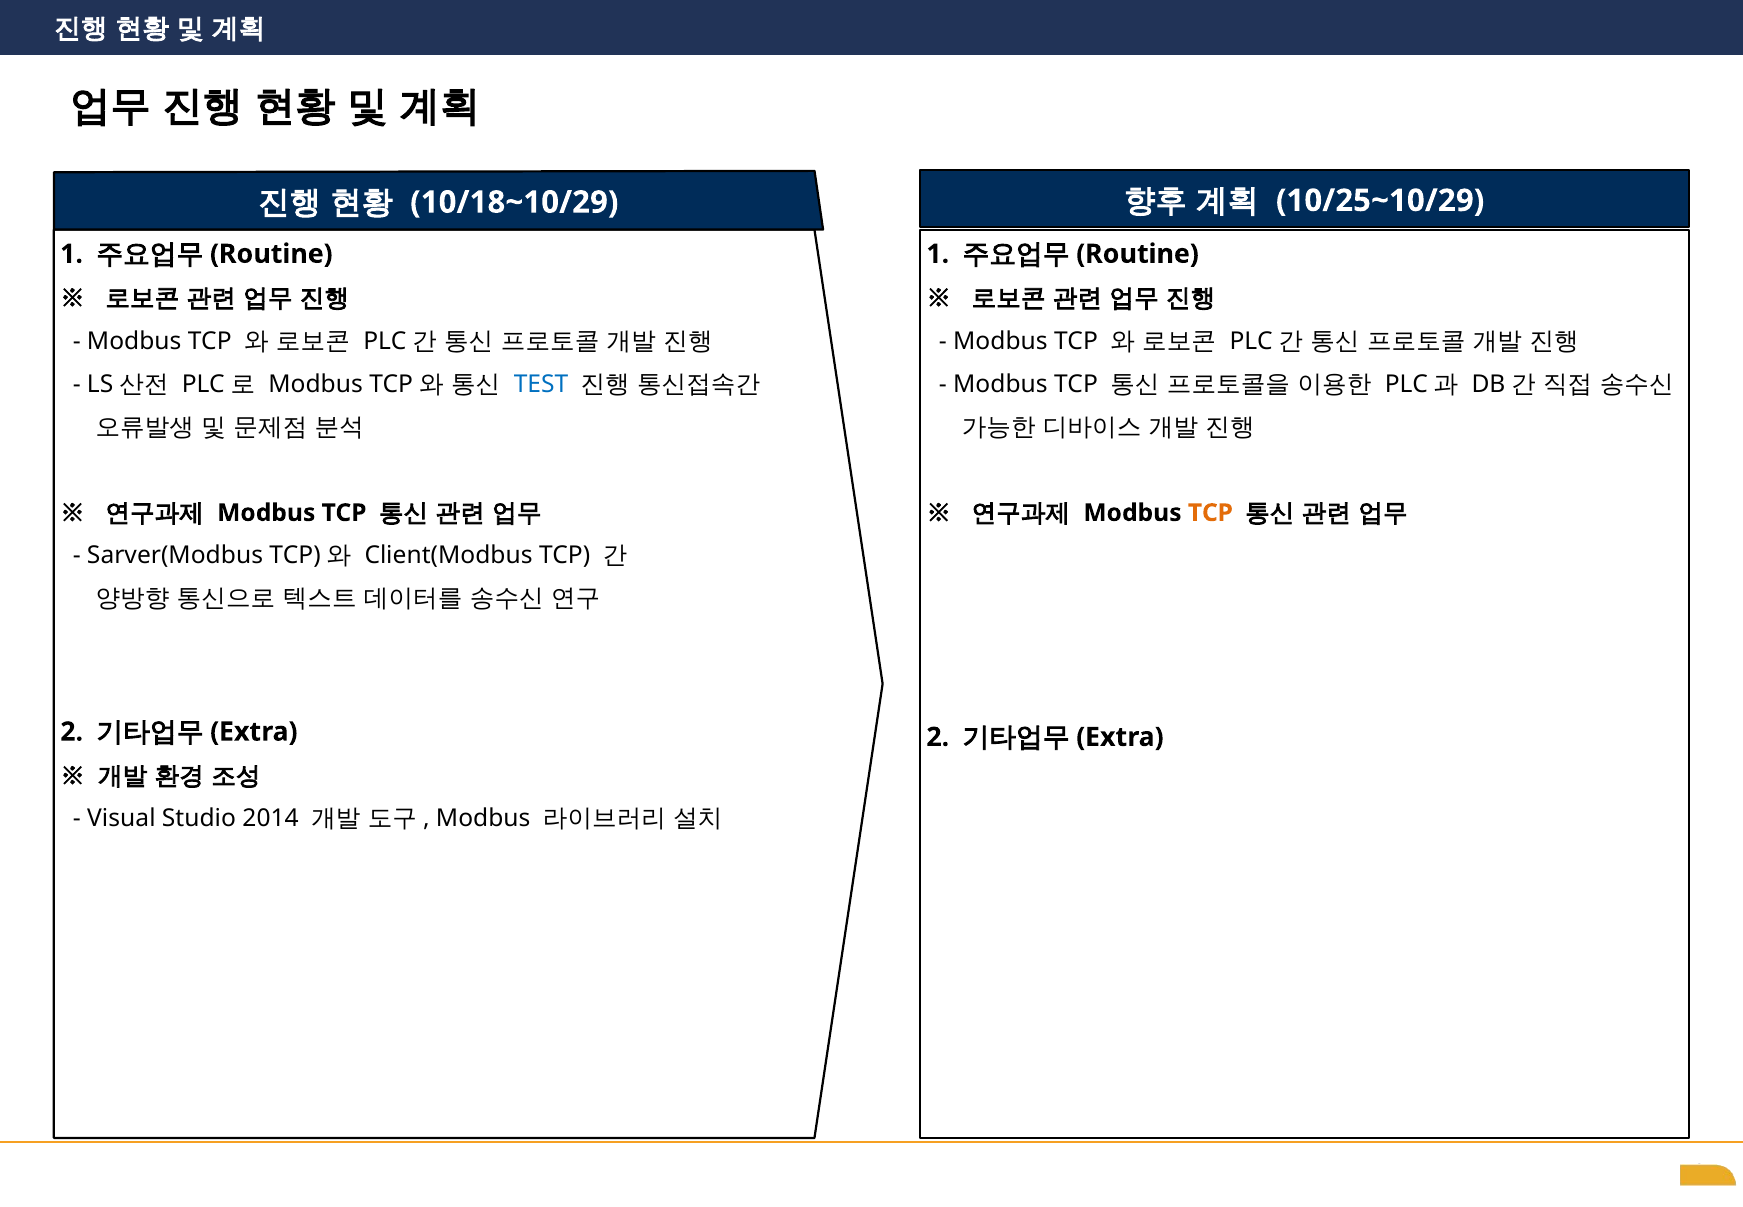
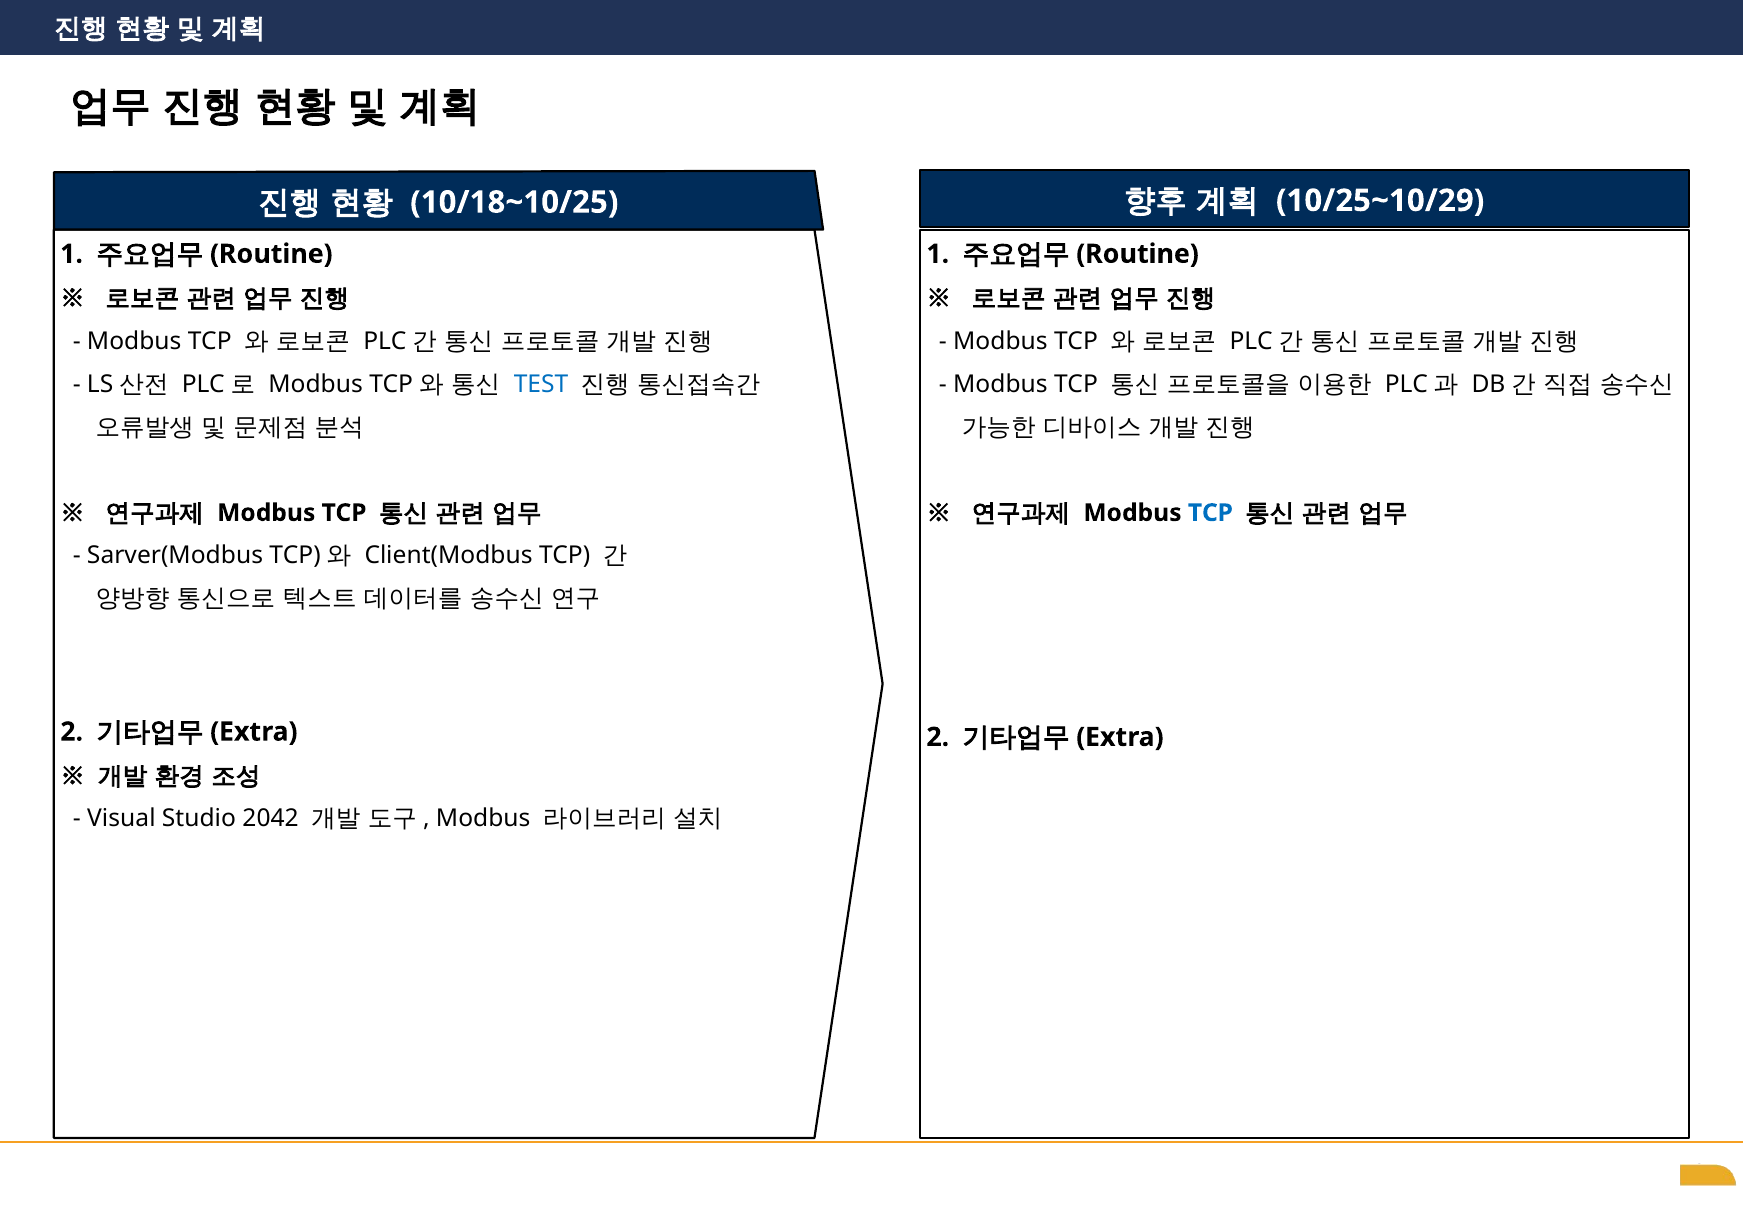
10/18~10/29: 10/18~10/29 -> 10/18~10/25 (514, 202)
TCP colour: orange -> blue (1210, 513)
2014: 2014 -> 2042 (271, 819)
